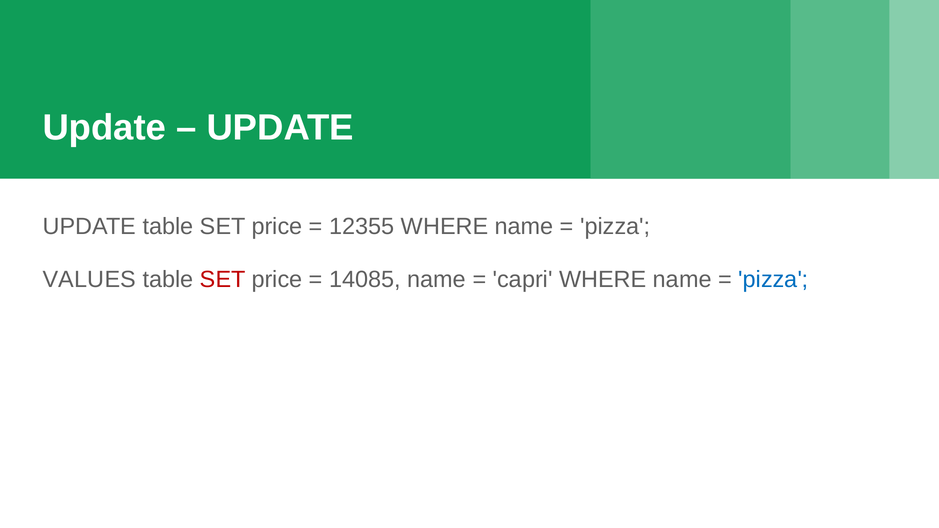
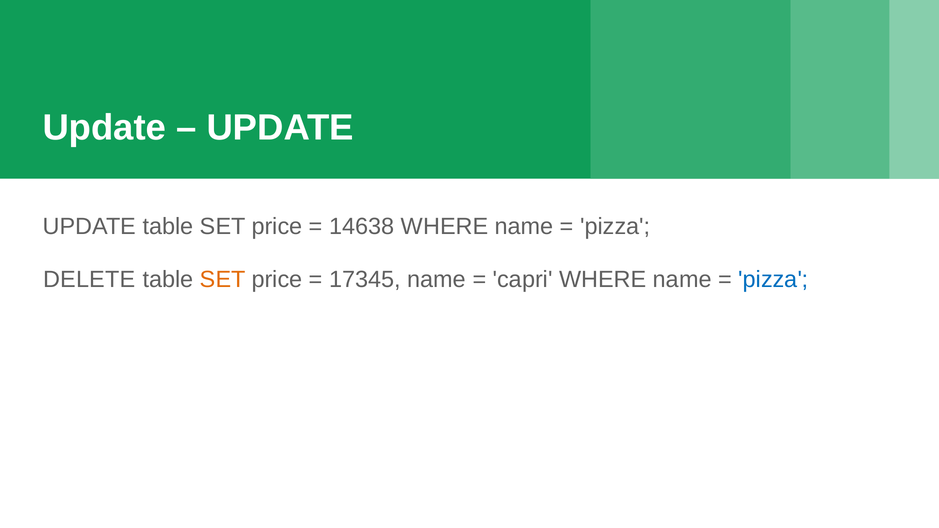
12355: 12355 -> 14638 (362, 227)
VALUES: VALUES -> DELETE (89, 280)
SET colour: red -> orange (223, 280)
14085: 14085 -> 17345 (365, 280)
